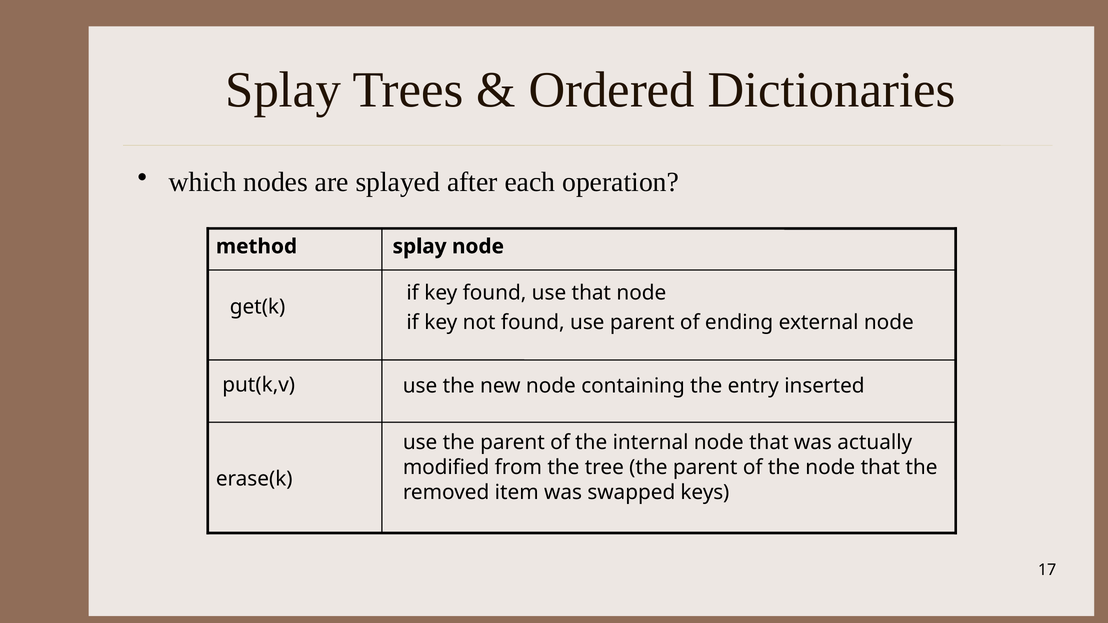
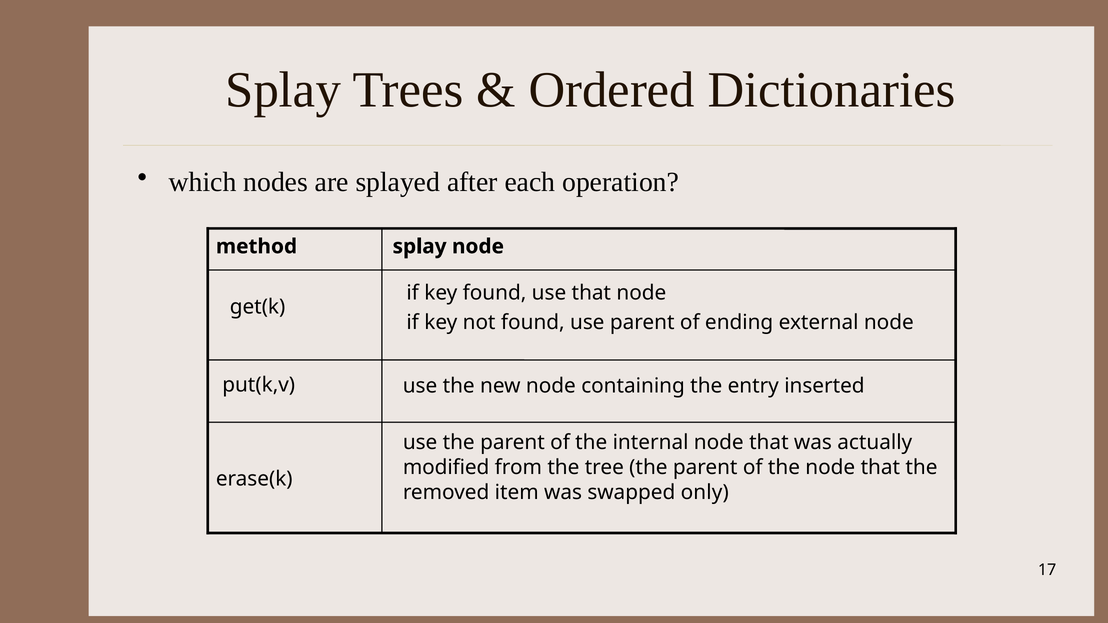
keys: keys -> only (705, 492)
